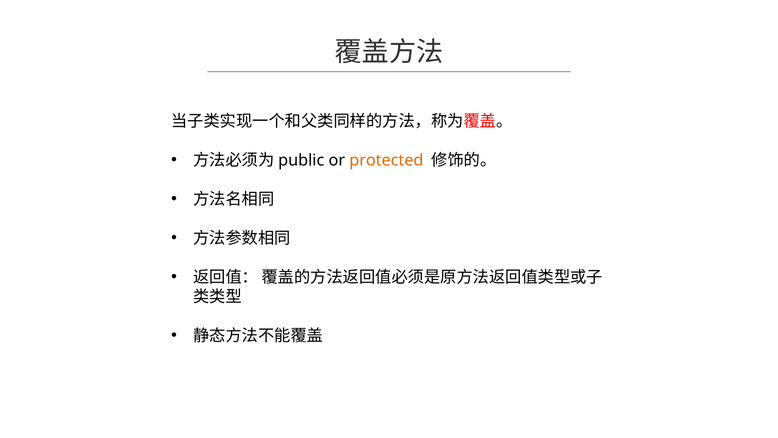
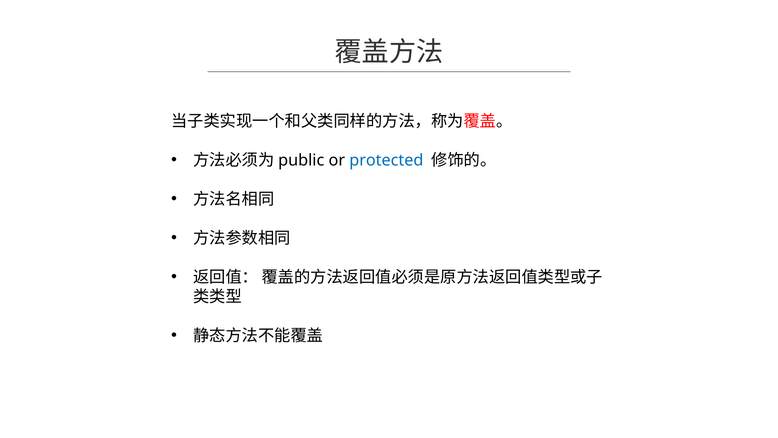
protected colour: orange -> blue (386, 160)
